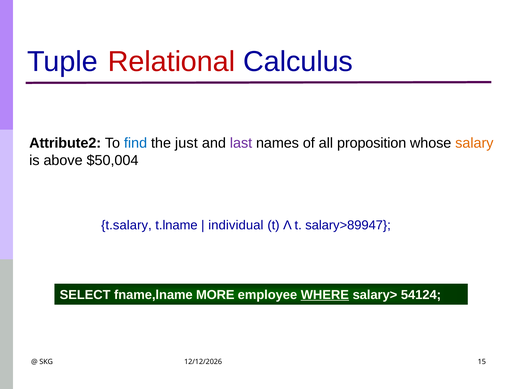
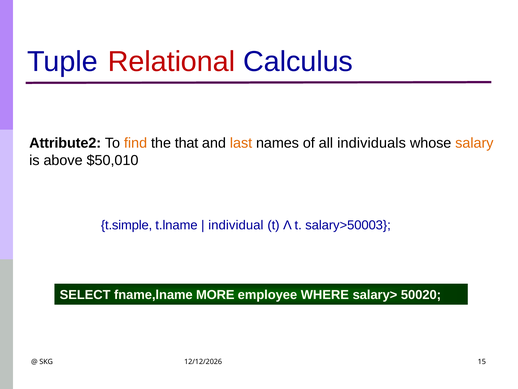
find colour: blue -> orange (136, 143)
just: just -> that (187, 143)
last colour: purple -> orange (241, 143)
proposition: proposition -> individuals (372, 143)
$50,004: $50,004 -> $50,010 (113, 160)
t.salary: t.salary -> t.simple (127, 225)
salary>89947: salary>89947 -> salary>50003 (348, 225)
WHERE underline: present -> none (325, 294)
54124: 54124 -> 50020 (421, 294)
